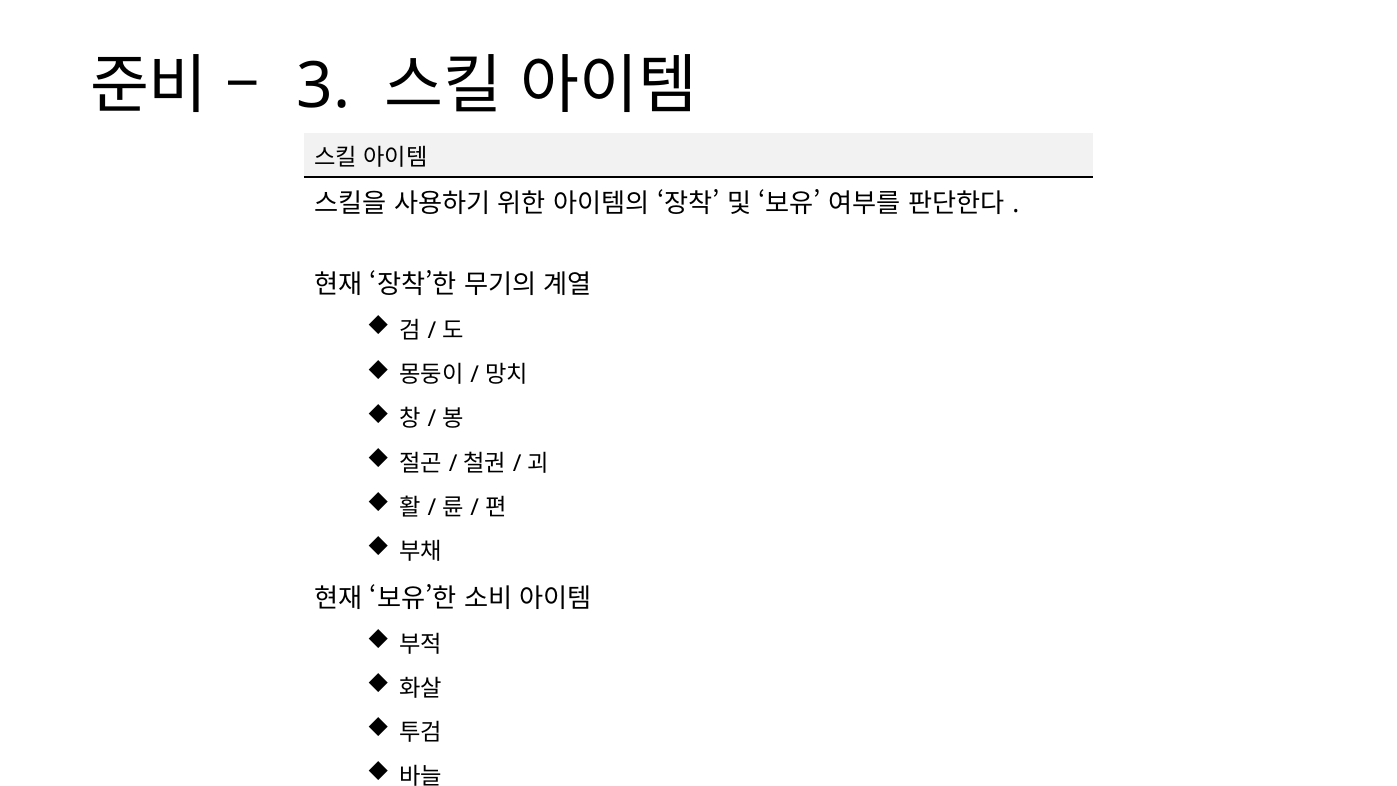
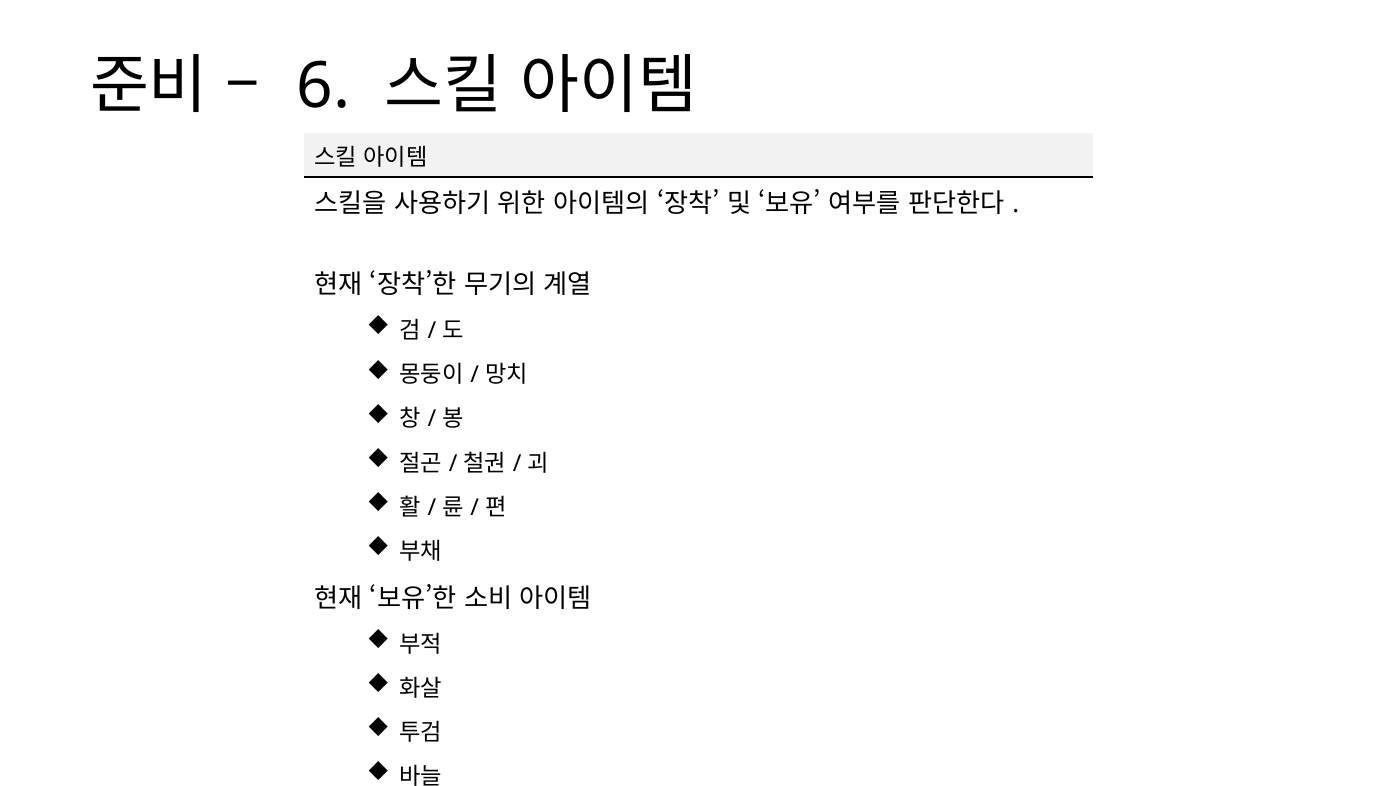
3: 3 -> 6 (324, 87)
